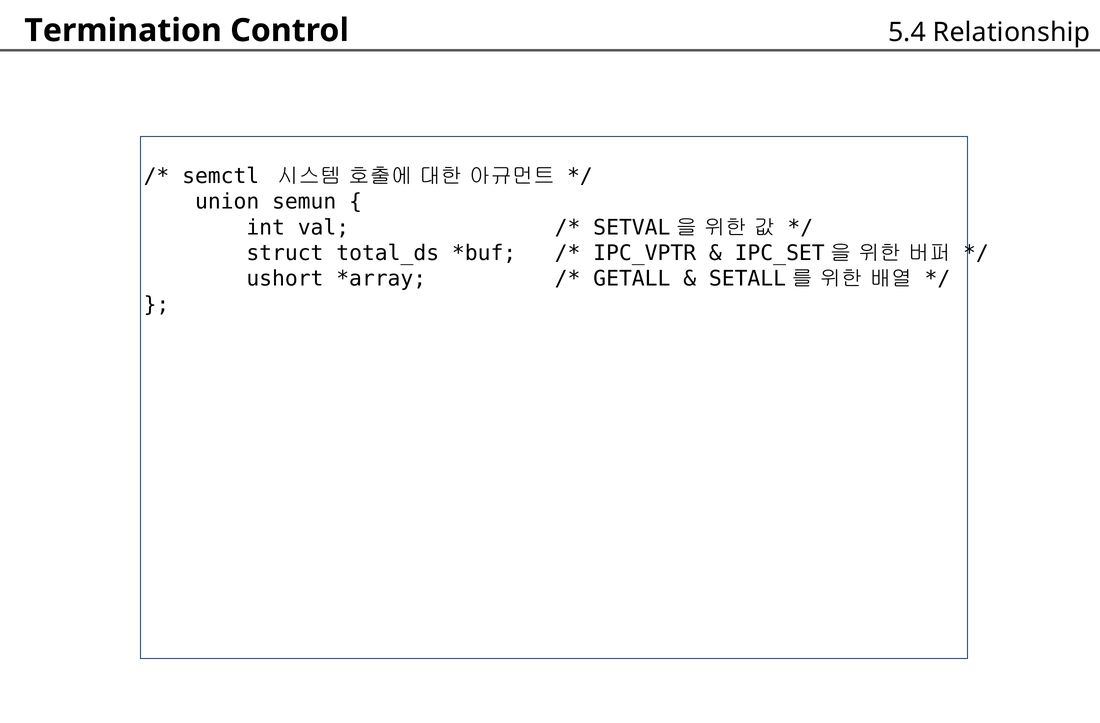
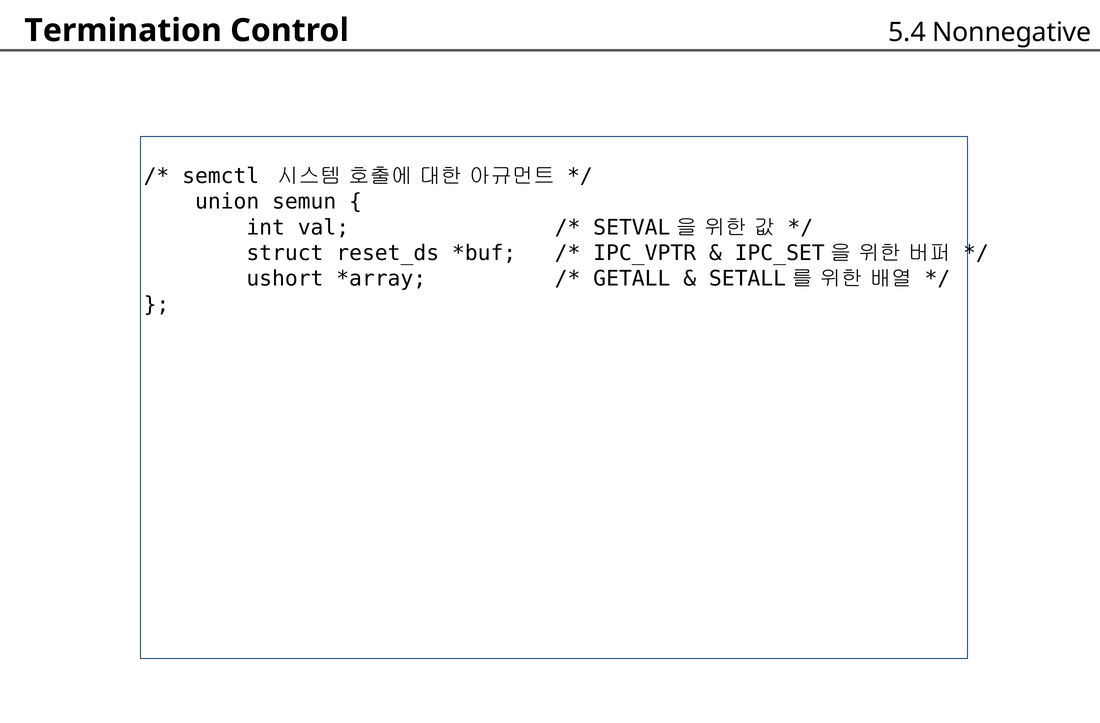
Relationship: Relationship -> Nonnegative (1012, 32)
total_ds: total_ds -> reset_ds (388, 253)
